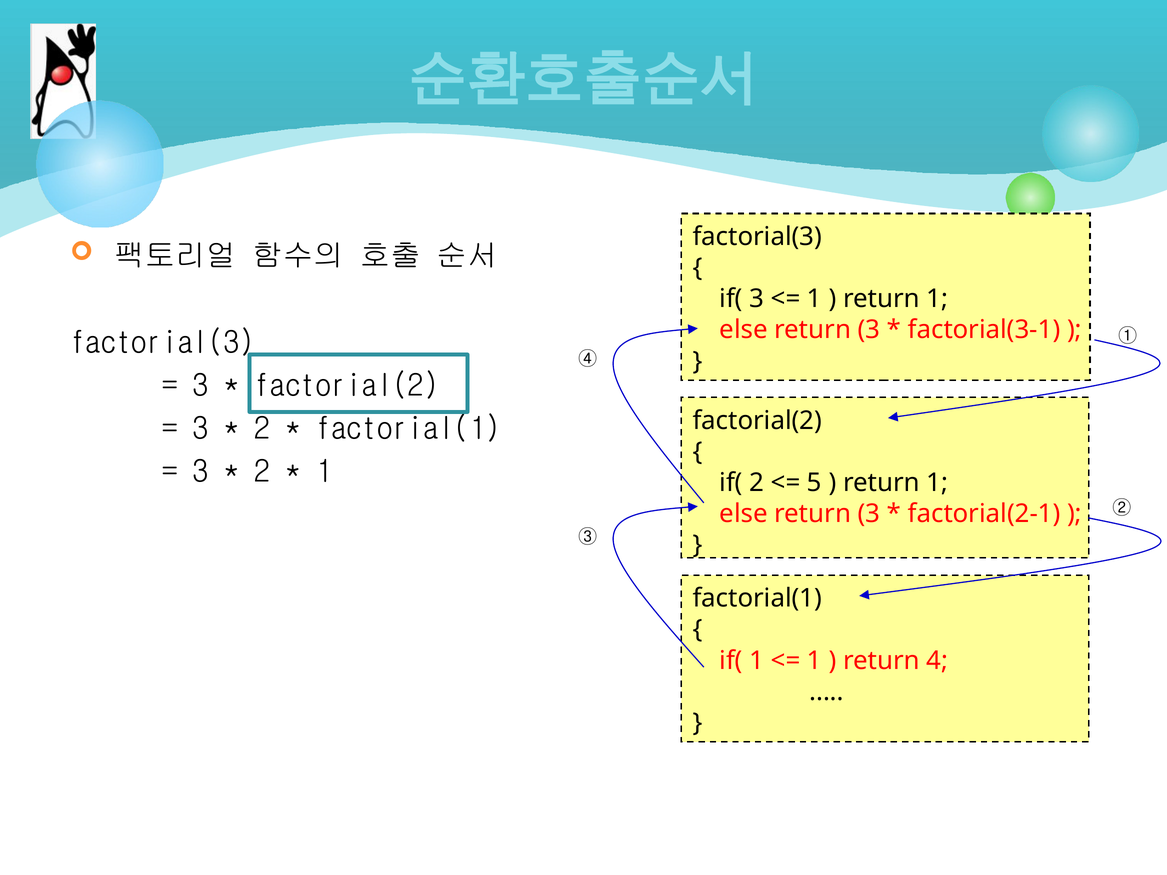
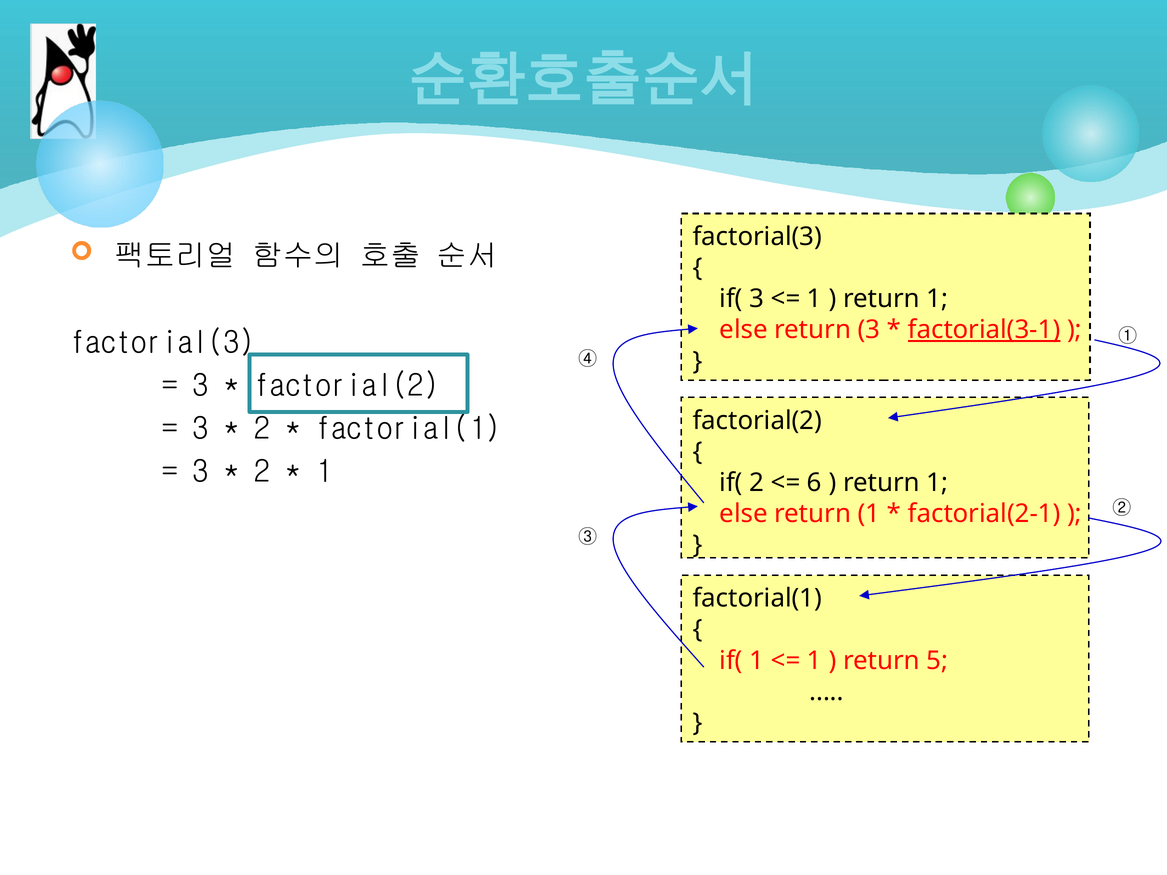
factorial(3-1 underline: none -> present (984, 330)
5: 5 -> 6 (814, 483)
3: 3 -> 1 (869, 514)
4: 4 -> 5 (937, 661)
